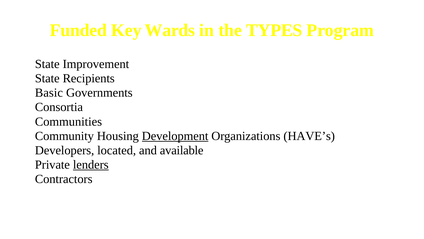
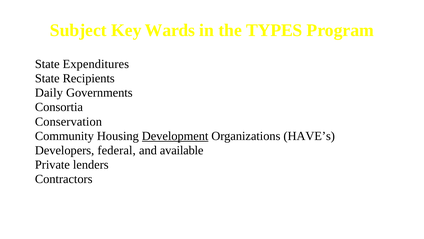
Funded: Funded -> Subject (78, 30)
Improvement: Improvement -> Expenditures (96, 64)
Basic: Basic -> Daily (49, 93)
Communities: Communities -> Conservation (68, 121)
located: located -> federal (117, 150)
lenders underline: present -> none (91, 164)
